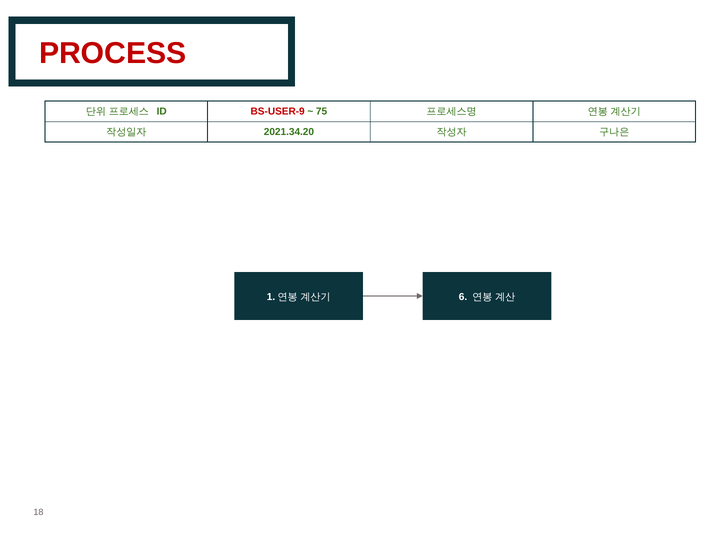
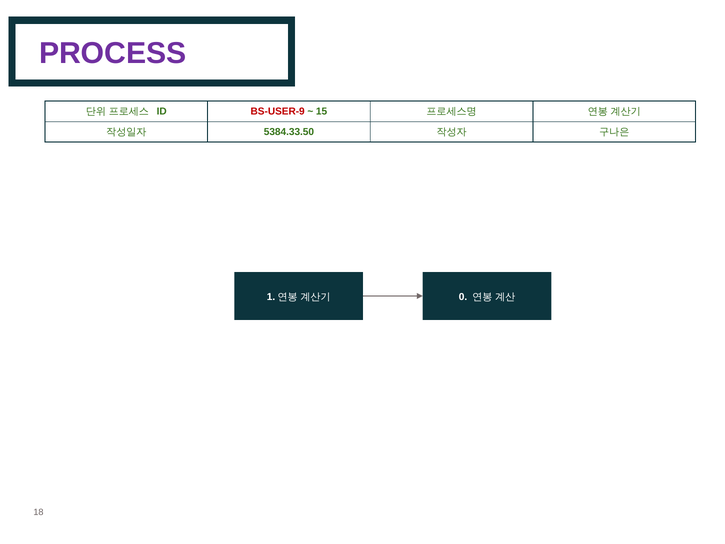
PROCESS colour: red -> purple (113, 53)
75: 75 -> 15 (322, 112)
2021.34.20: 2021.34.20 -> 5384.33.50 (289, 132)
6: 6 -> 0 (463, 297)
